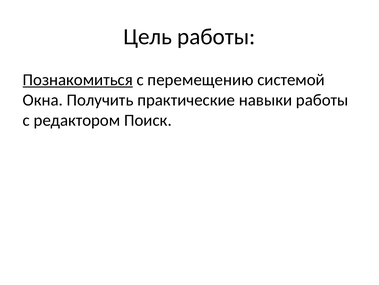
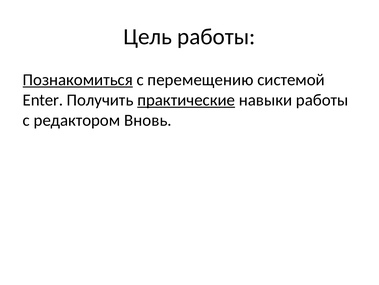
Окна: Окна -> Enter (43, 100)
практические underline: none -> present (186, 100)
Поиск: Поиск -> Вновь (148, 120)
